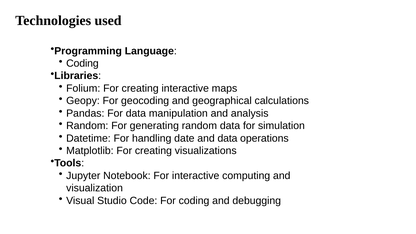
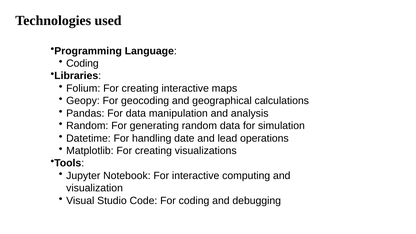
and data: data -> lead (227, 138)
